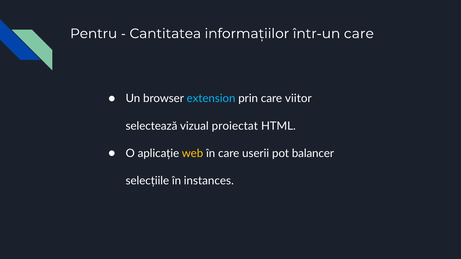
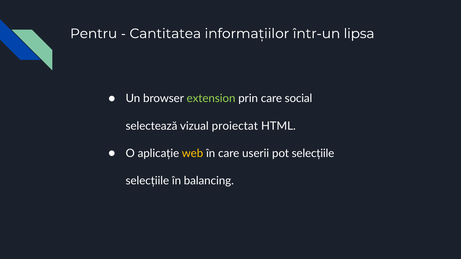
într-un care: care -> lipsa (359, 34)
extension colour: light blue -> light green (211, 99)
viitor: viitor -> social (298, 99)
pot balancer: balancer -> selecțiile (313, 154)
instances: instances -> balancing (209, 181)
